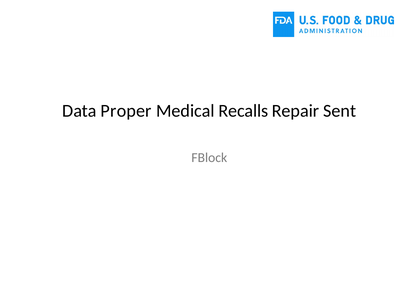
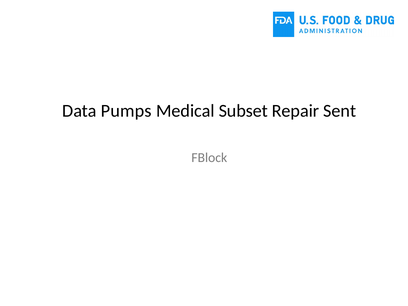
Proper: Proper -> Pumps (126, 111)
Recalls: Recalls -> Subset (243, 111)
